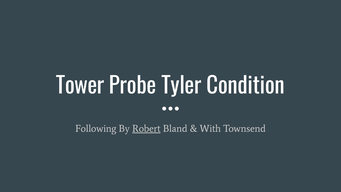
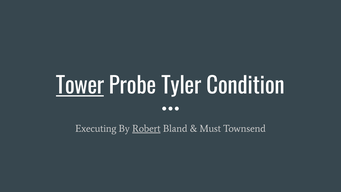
Tower underline: none -> present (80, 86)
Following: Following -> Executing (96, 128)
With: With -> Must (210, 128)
